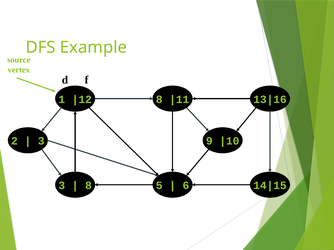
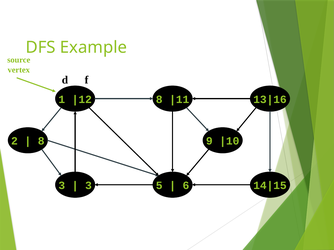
3: 3 -> 8 (41, 141)
8: 8 -> 3 (88, 186)
